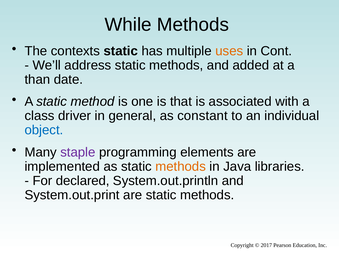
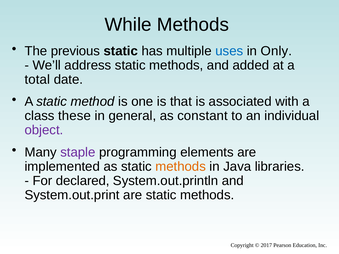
contexts: contexts -> previous (75, 51)
uses colour: orange -> blue (229, 51)
Cont: Cont -> Only (276, 51)
than: than -> total (37, 80)
driver: driver -> these (75, 116)
object colour: blue -> purple (44, 130)
